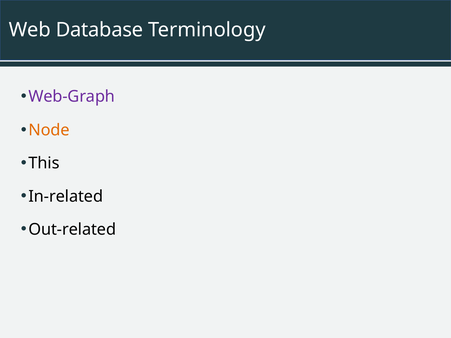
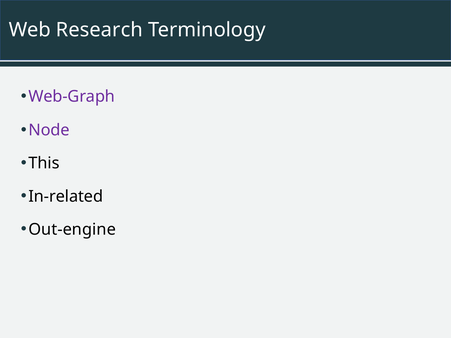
Database: Database -> Research (99, 30)
Node colour: orange -> purple (49, 130)
Out-related: Out-related -> Out-engine (72, 230)
